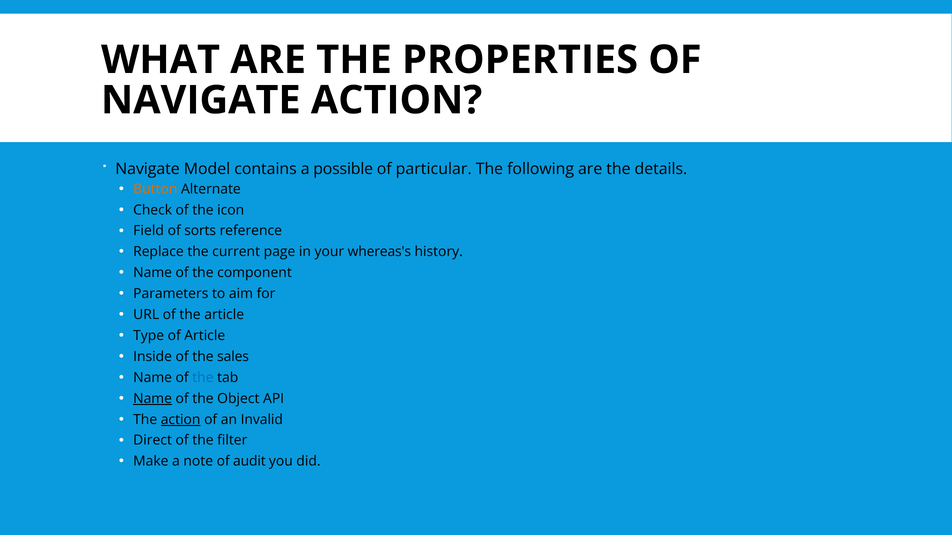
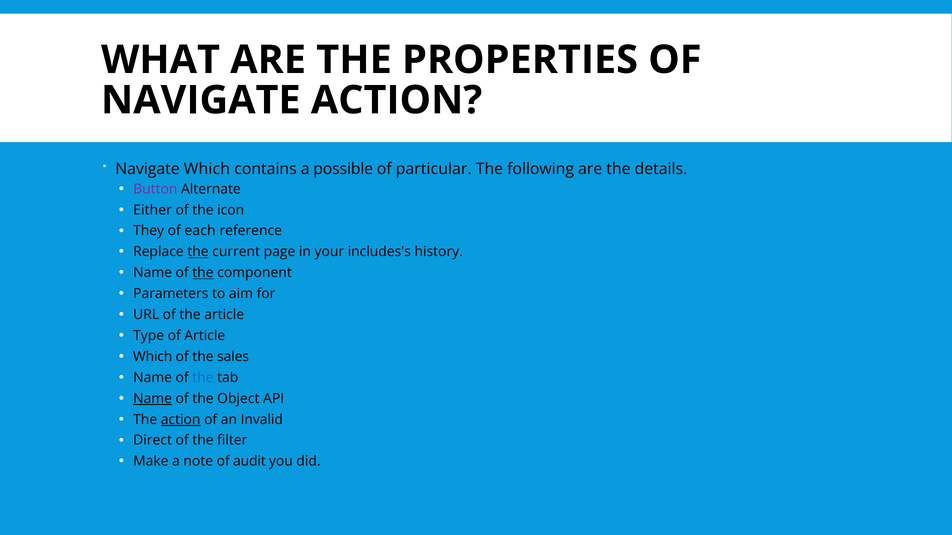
Navigate Model: Model -> Which (207, 169)
Button colour: orange -> purple (155, 189)
Check: Check -> Either (153, 210)
Field: Field -> They (149, 231)
sorts: sorts -> each (200, 231)
the underline: none -> present (198, 252)
whereas's: whereas's -> includes's (379, 252)
the underline: none -> present (203, 273)
Inside: Inside -> Which (153, 357)
